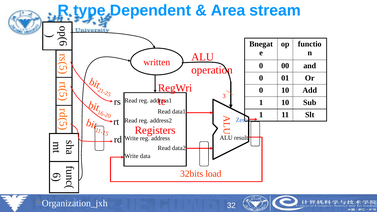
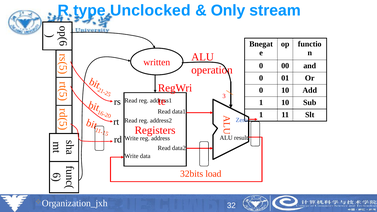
Dependent: Dependent -> Unclocked (150, 10)
Area: Area -> Only (228, 10)
